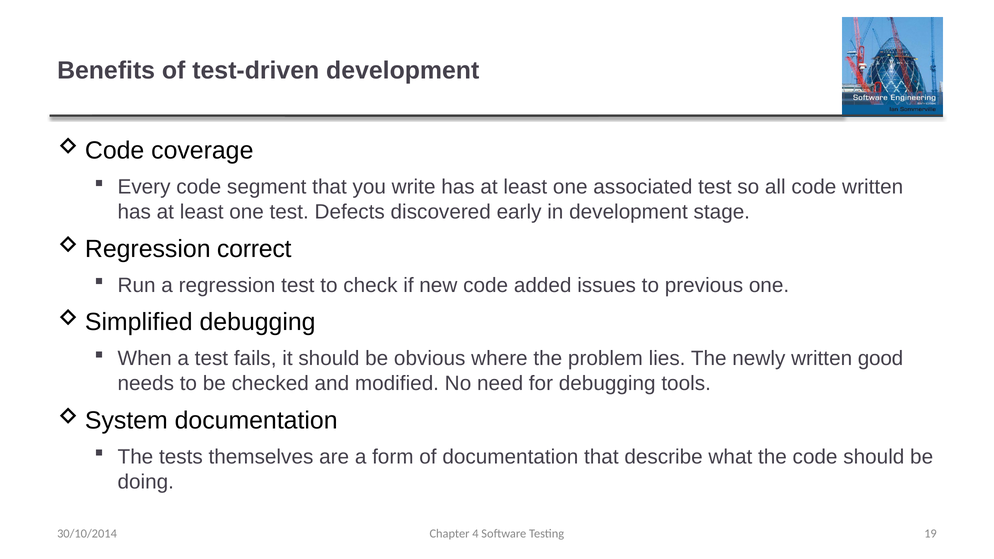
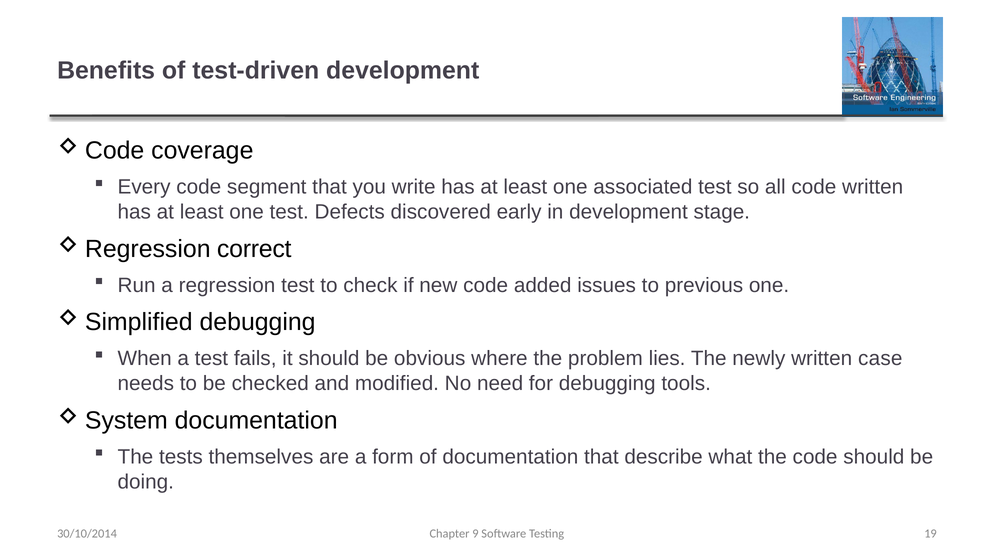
good: good -> case (880, 359)
4: 4 -> 9 (475, 534)
